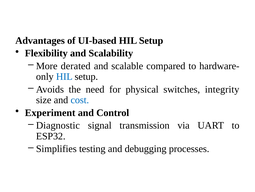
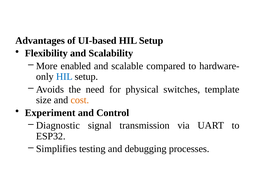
derated: derated -> enabled (76, 66)
integrity: integrity -> template (222, 89)
cost colour: blue -> orange (80, 100)
